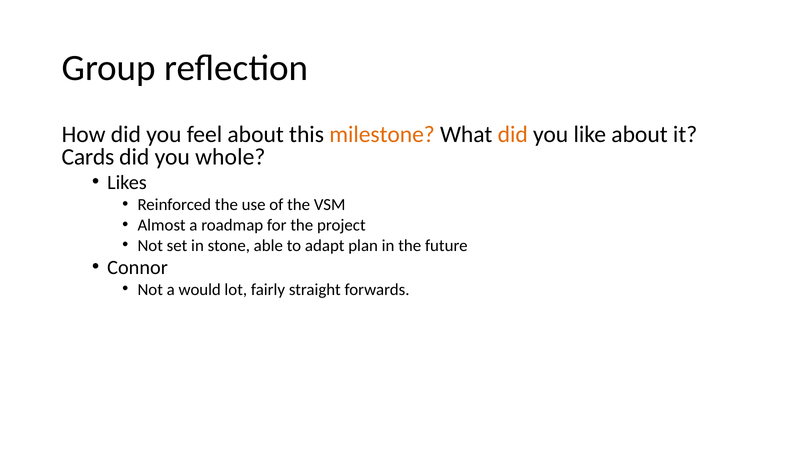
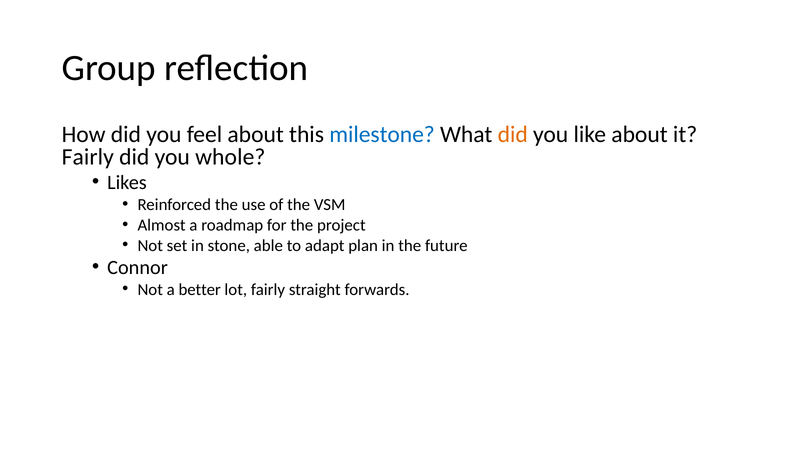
milestone colour: orange -> blue (382, 135)
Cards: Cards -> Fairly (88, 157)
would: would -> better (200, 290)
